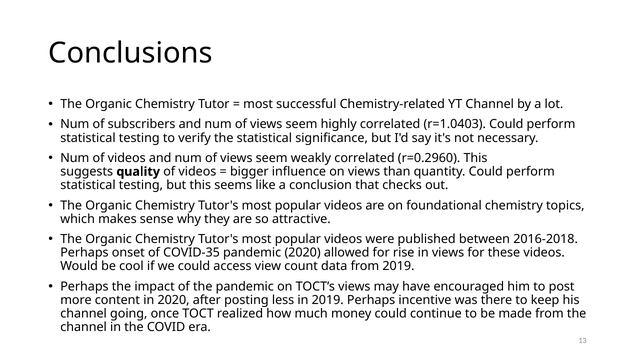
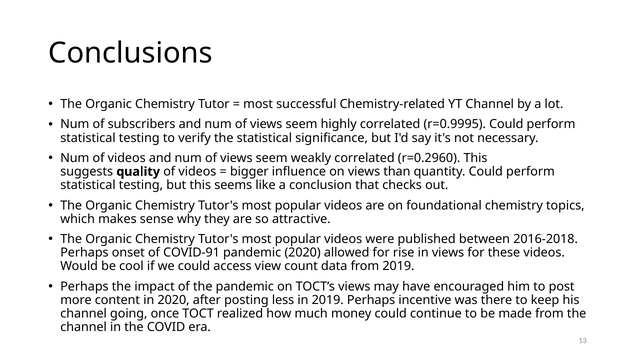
r=1.0403: r=1.0403 -> r=0.9995 (455, 124)
COVID-35: COVID-35 -> COVID-91 (191, 253)
